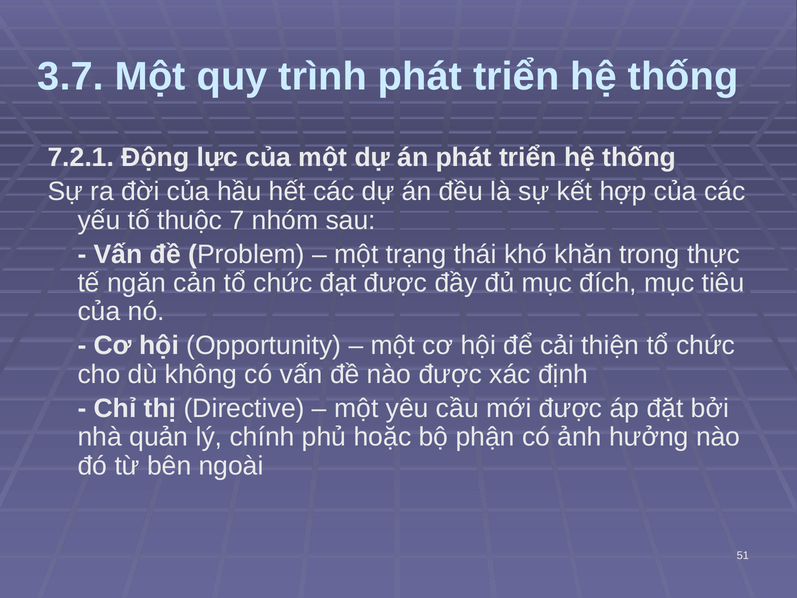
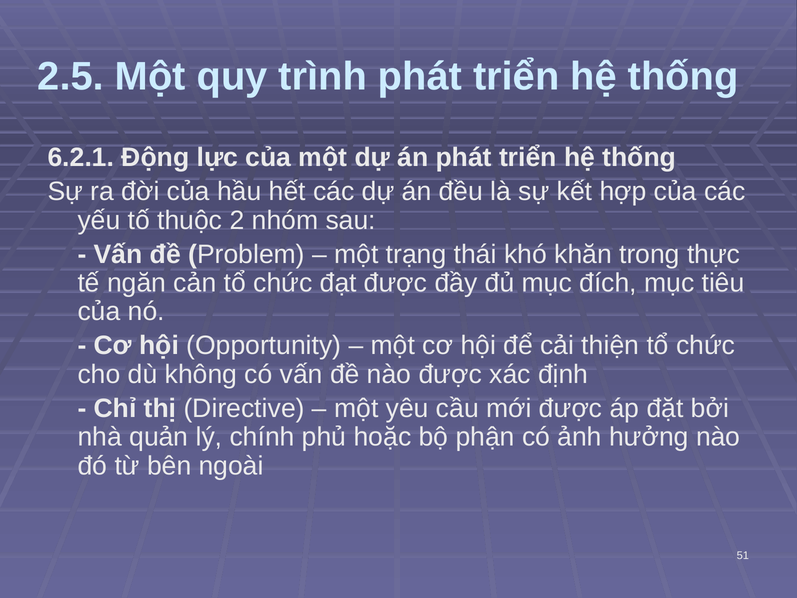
3.7: 3.7 -> 2.5 (71, 76)
7.2.1: 7.2.1 -> 6.2.1 (81, 158)
7: 7 -> 2 (237, 220)
